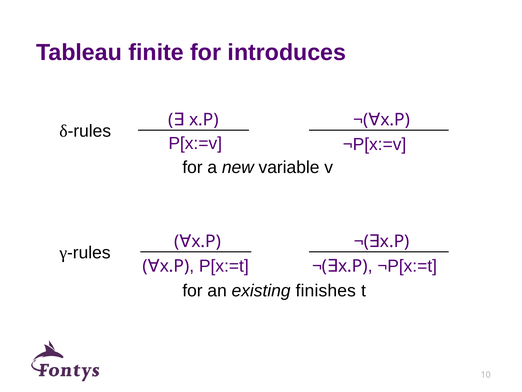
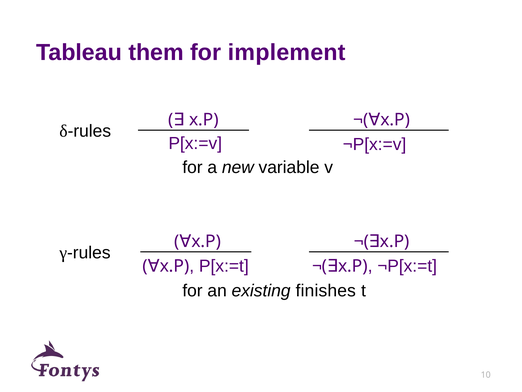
finite: finite -> them (156, 53)
introduces: introduces -> implement (287, 53)
